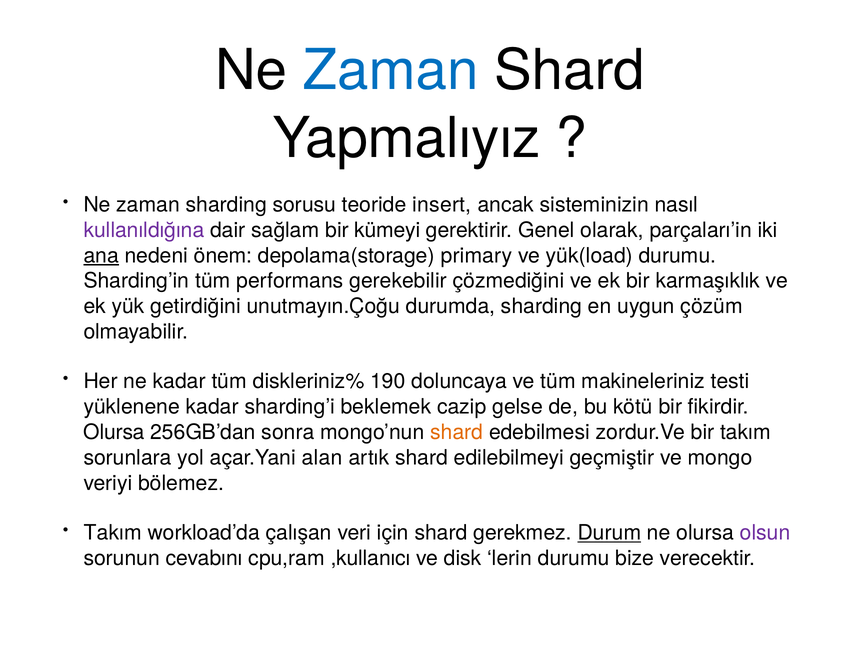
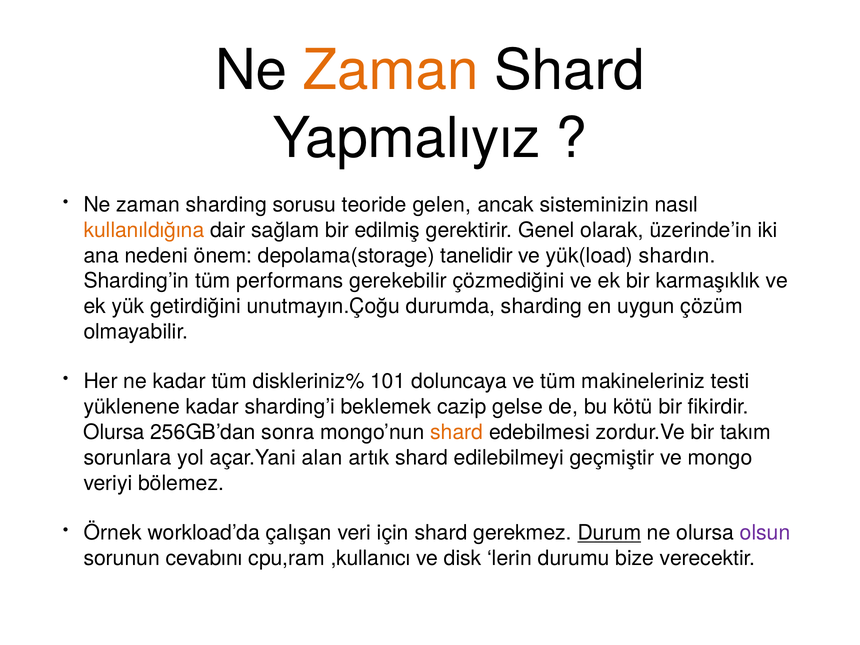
Zaman colour: blue -> orange (391, 71)
insert: insert -> gelen (442, 205)
kullanıldığına colour: purple -> orange (144, 230)
kümeyi: kümeyi -> edilmiş (387, 230)
parçaları’in: parçaları’in -> üzerinde’in (701, 230)
ana underline: present -> none (101, 256)
primary: primary -> tanelidir (477, 256)
yük(load durumu: durumu -> shardın (677, 256)
190: 190 -> 101 (388, 381)
Takım: Takım -> Örnek (113, 533)
